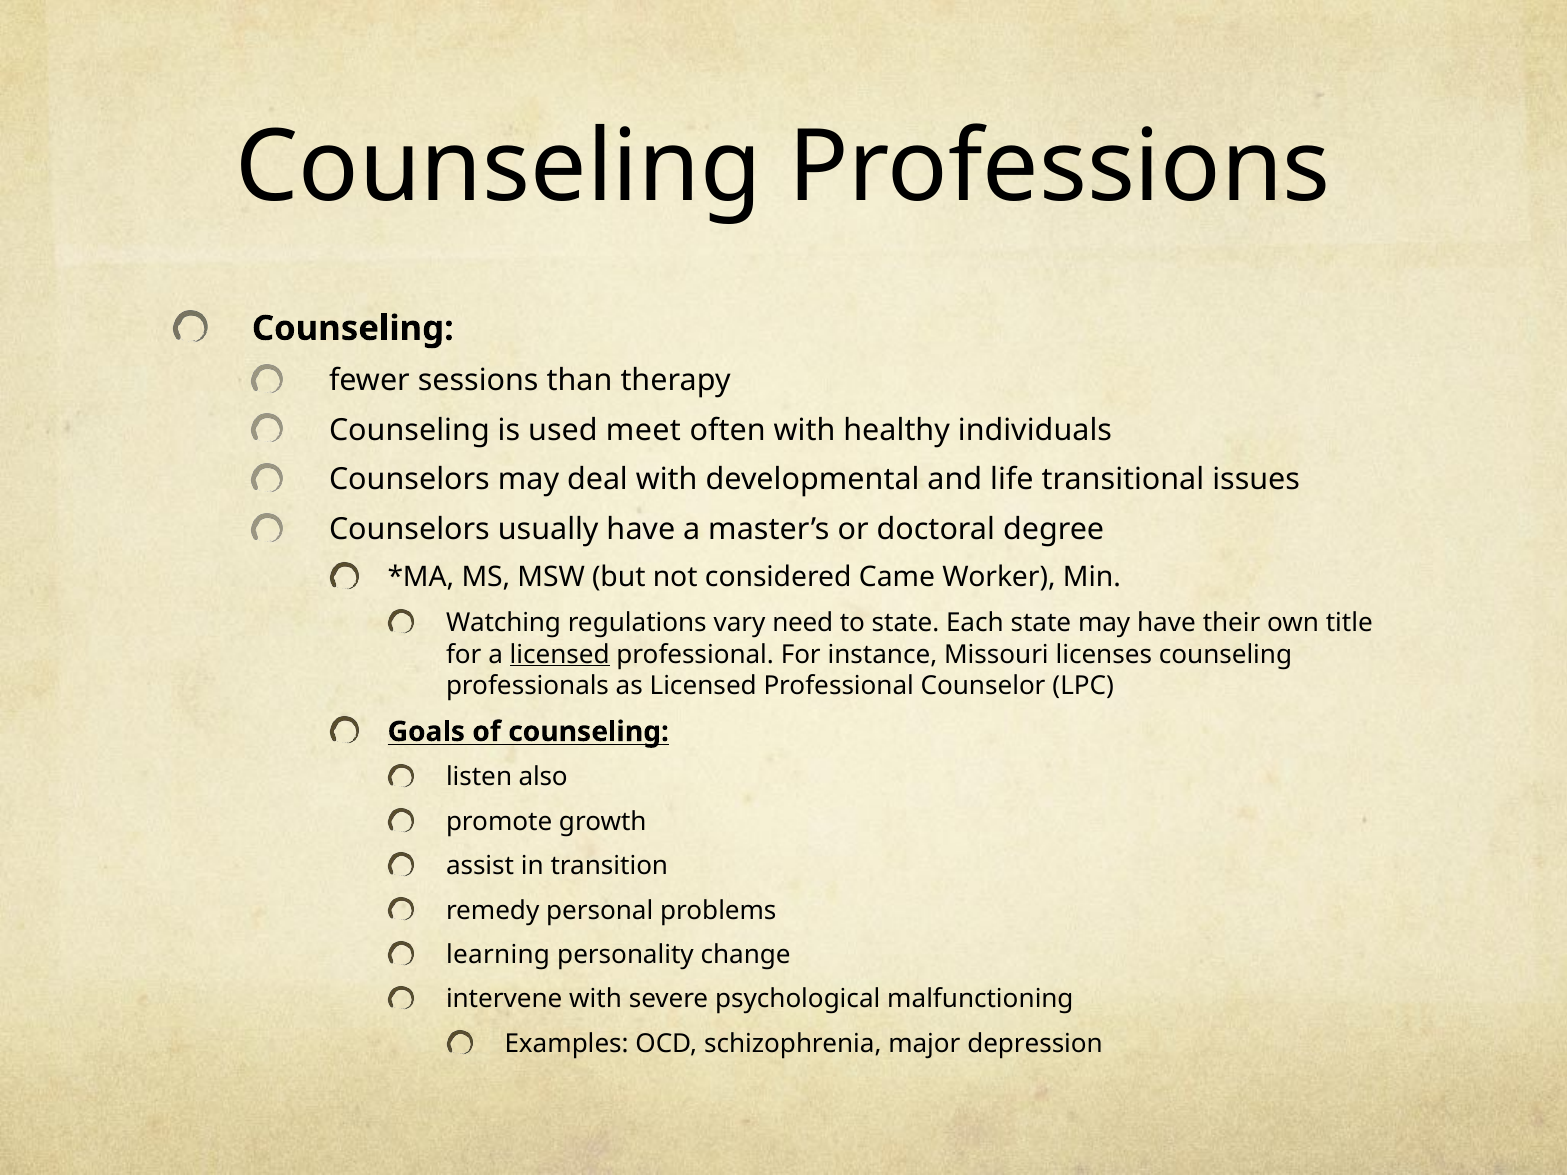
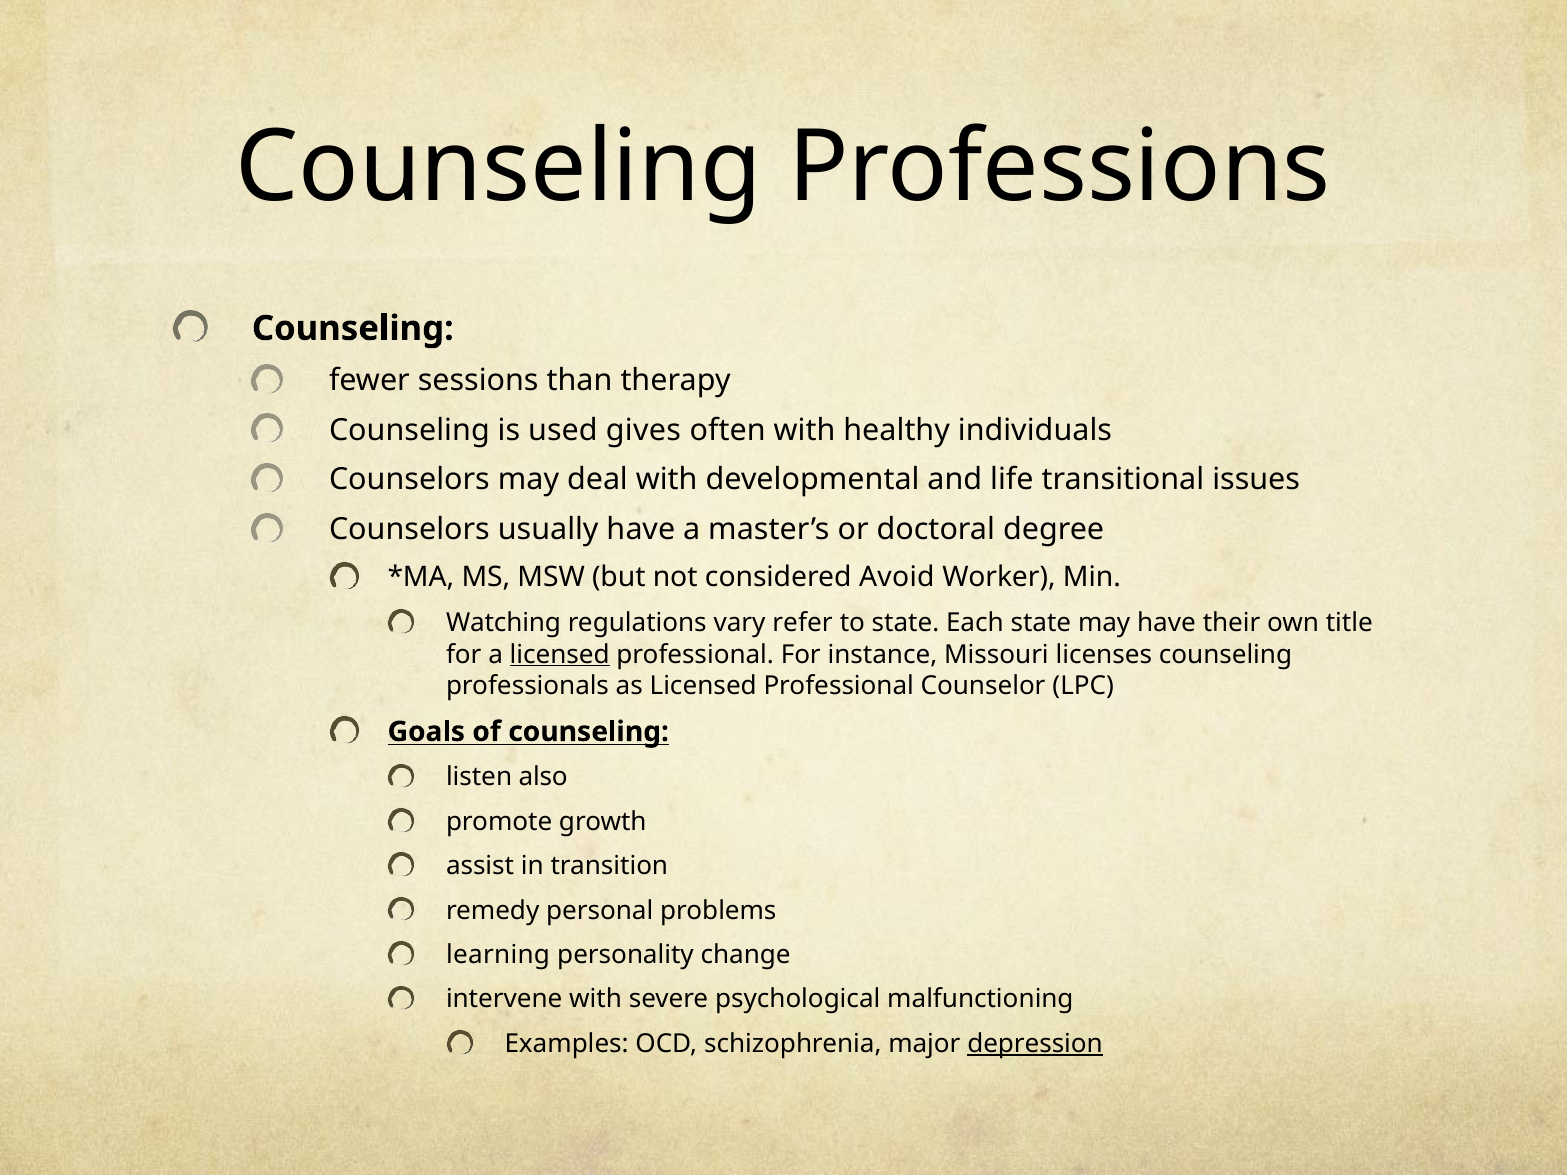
meet: meet -> gives (643, 430)
Came: Came -> Avoid (897, 578)
need: need -> refer (803, 623)
depression underline: none -> present (1035, 1044)
